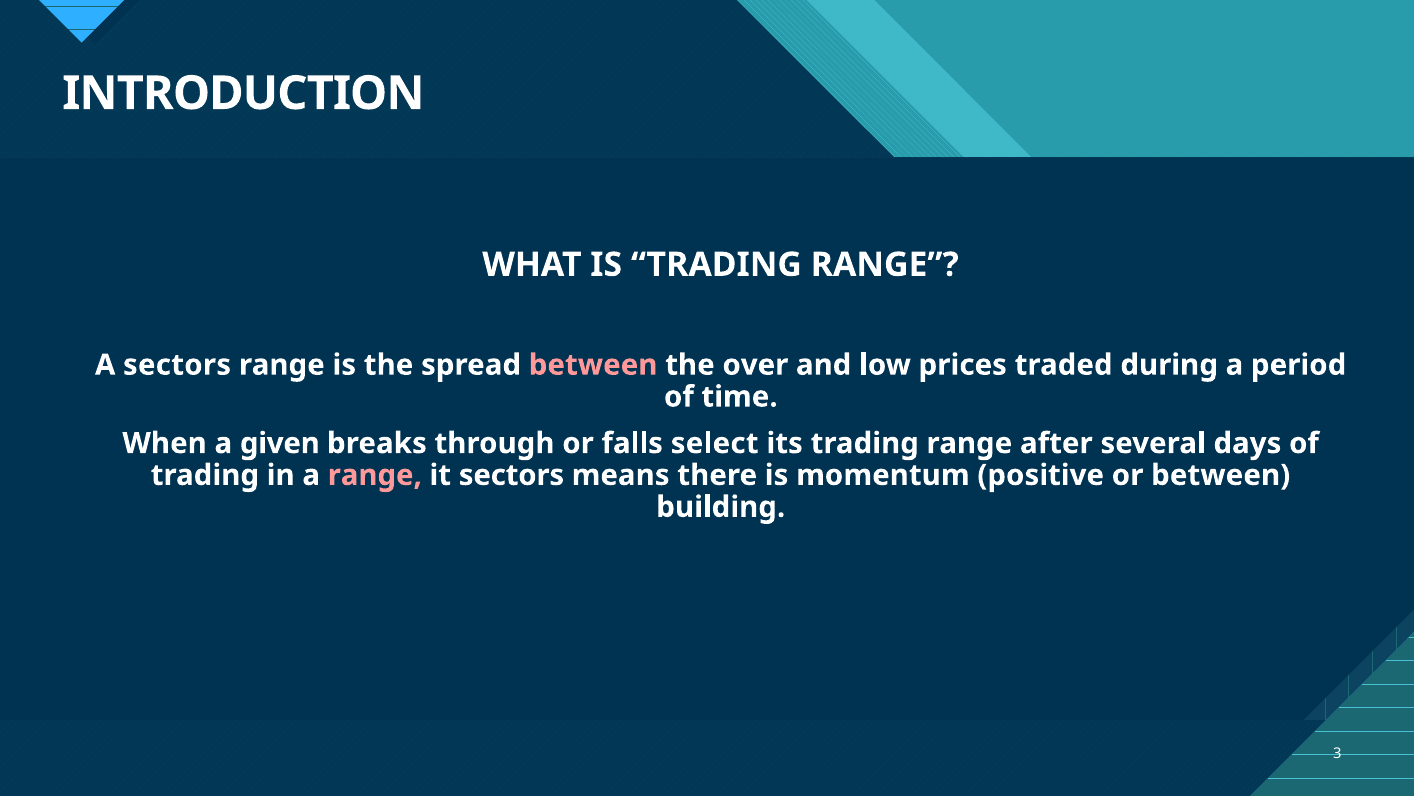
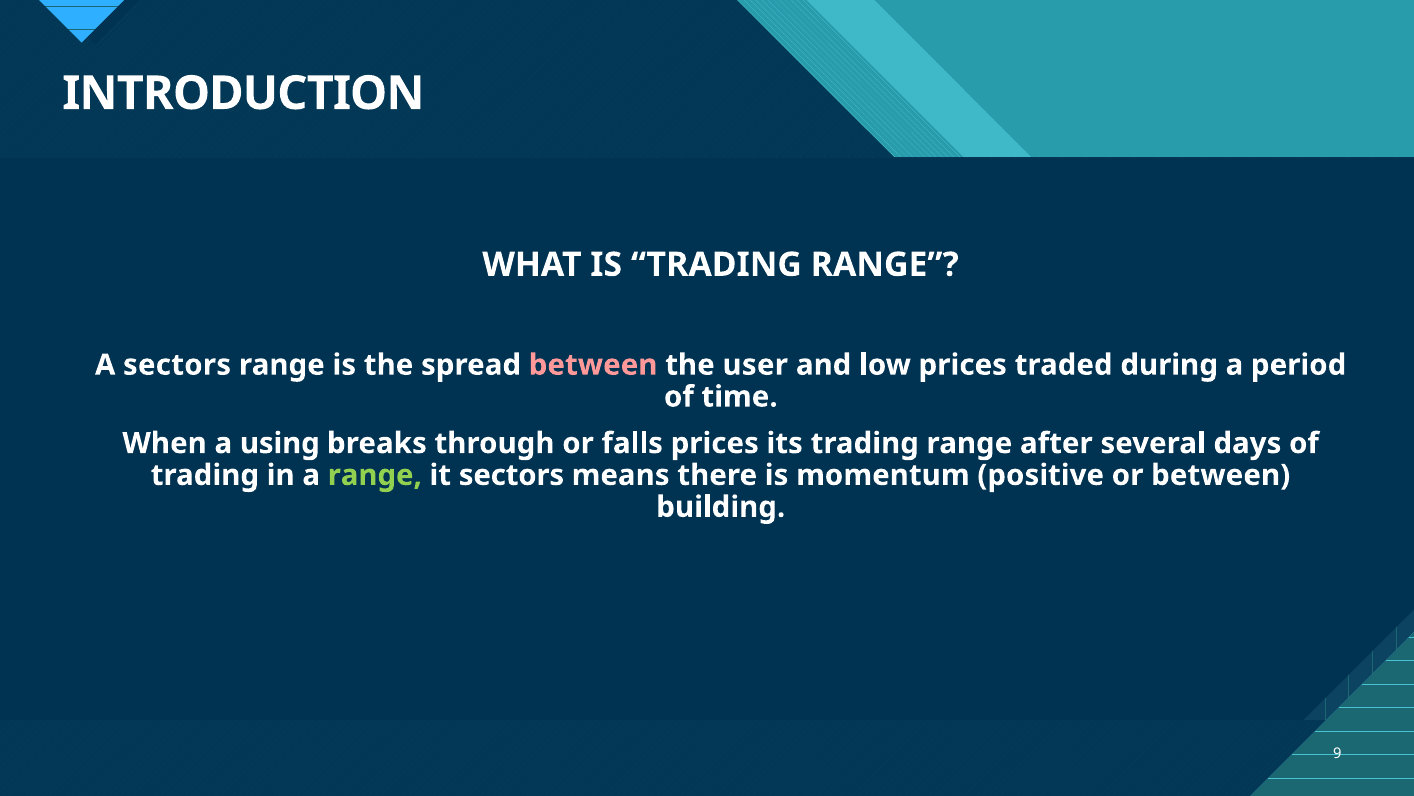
over: over -> user (755, 365)
given: given -> using (280, 443)
falls select: select -> prices (715, 443)
range colour: pink -> light green (375, 475)
3: 3 -> 9 (1337, 753)
